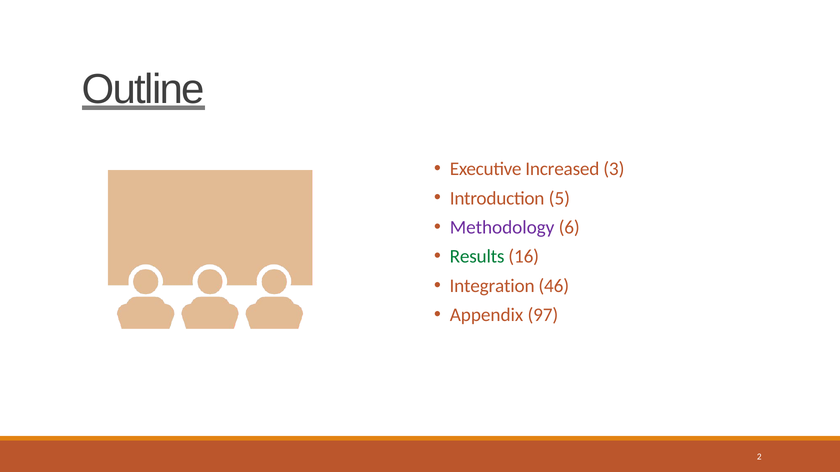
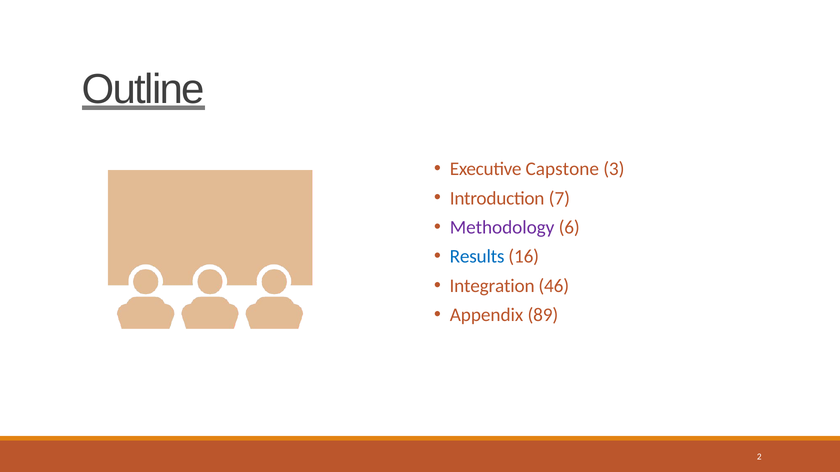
Increased: Increased -> Capstone (562, 169)
5: 5 -> 7 (559, 198)
Results colour: green -> blue (477, 257)
97: 97 -> 89 (543, 315)
